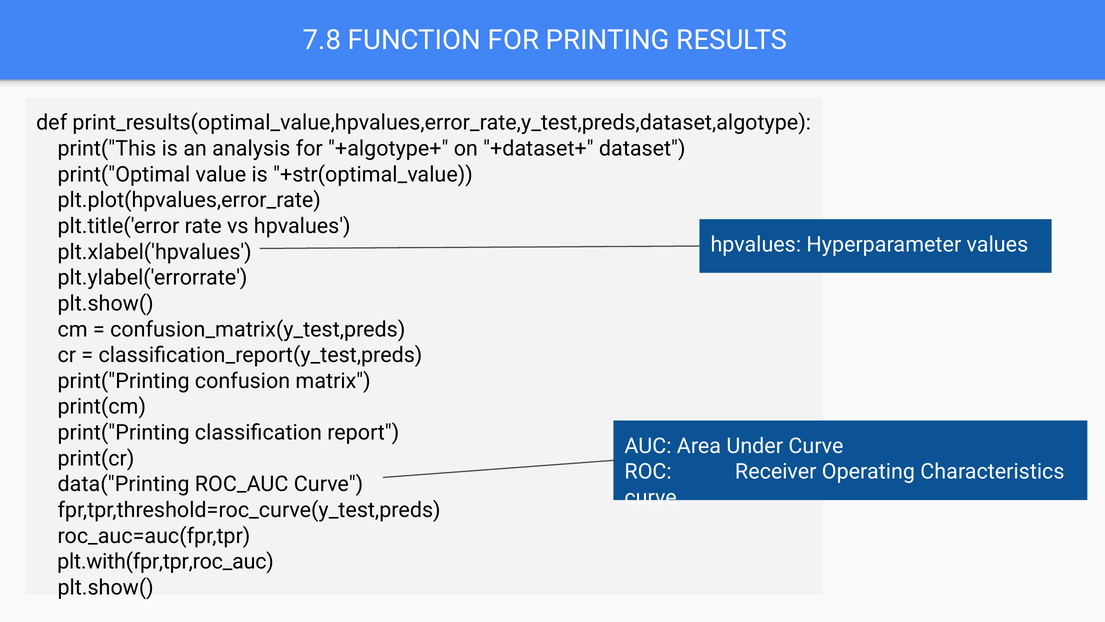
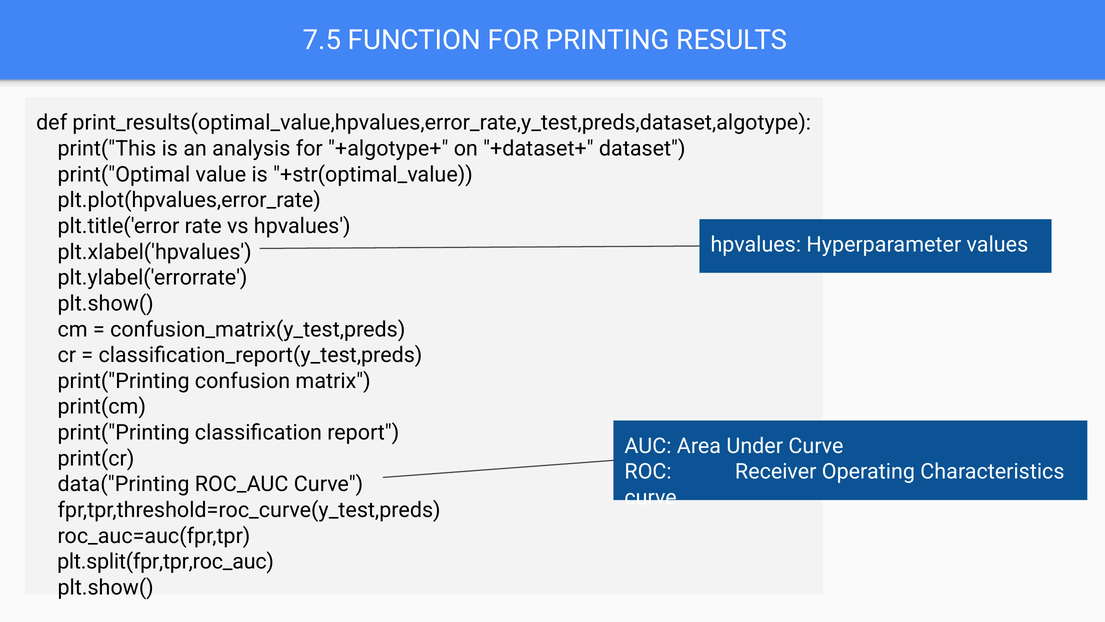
7.8: 7.8 -> 7.5 (322, 40)
plt.with(fpr,tpr,roc_auc: plt.with(fpr,tpr,roc_auc -> plt.split(fpr,tpr,roc_auc (166, 561)
